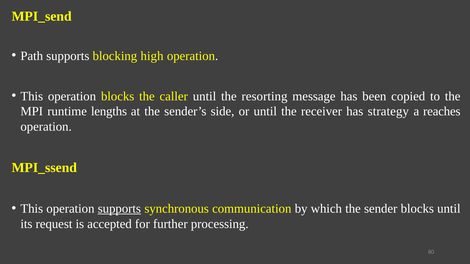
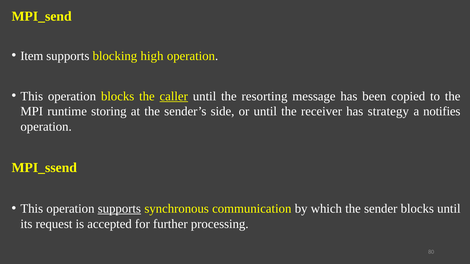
Path: Path -> Item (32, 56)
caller underline: none -> present (174, 96)
lengths: lengths -> storing (109, 112)
reaches: reaches -> notifies (442, 112)
